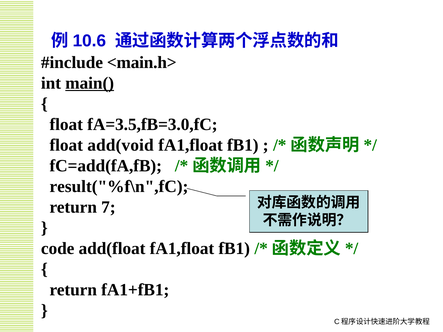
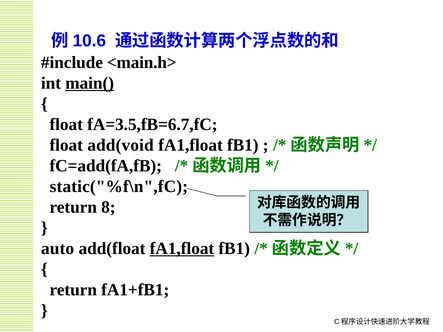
fA=3.5,fB=3.0,fC: fA=3.5,fB=3.0,fC -> fA=3.5,fB=6.7,fC (152, 125)
result("%f\n",fC: result("%f\n",fC -> static("%f\n",fC (119, 187)
7: 7 -> 8 (108, 207)
code: code -> auto (58, 249)
fA1,float underline: none -> present (182, 249)
